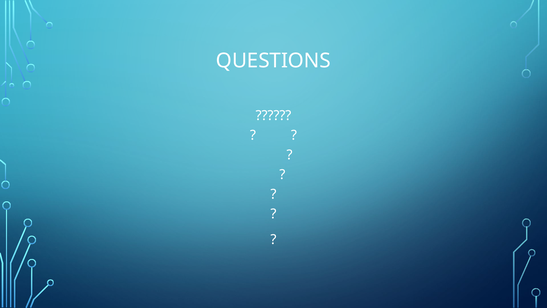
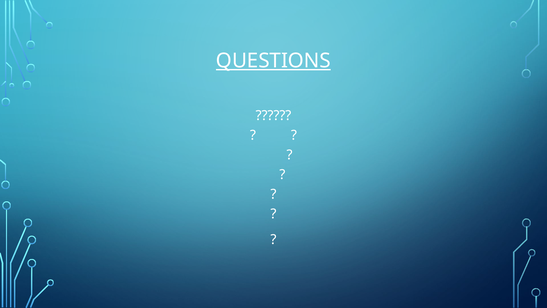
QUESTIONS underline: none -> present (273, 61)
